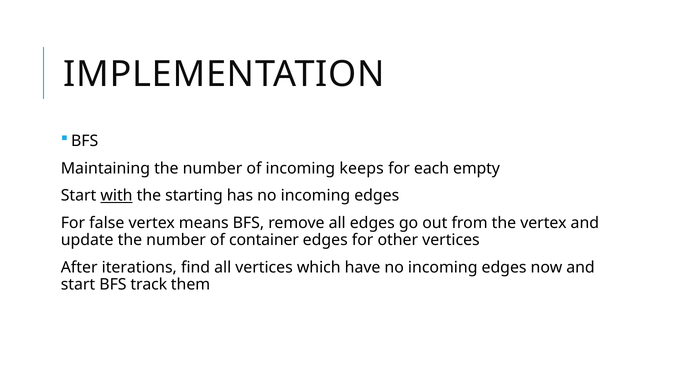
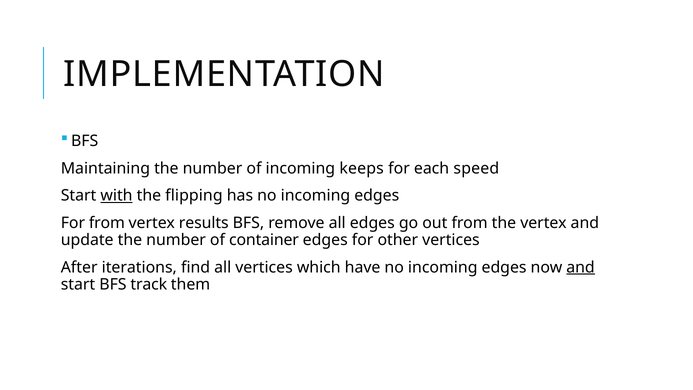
empty: empty -> speed (476, 168)
starting: starting -> flipping (194, 196)
For false: false -> from (107, 223)
means: means -> results (204, 223)
and underline: none -> present (581, 267)
